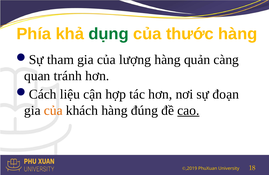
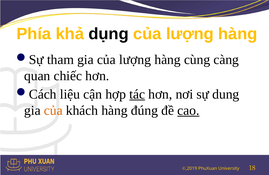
dụng colour: green -> black (109, 34)
thước: thước -> lượng (190, 34)
quản: quản -> cùng (197, 60)
tránh: tránh -> chiếc (68, 76)
tác underline: none -> present (137, 94)
đoạn: đoạn -> dung (226, 94)
